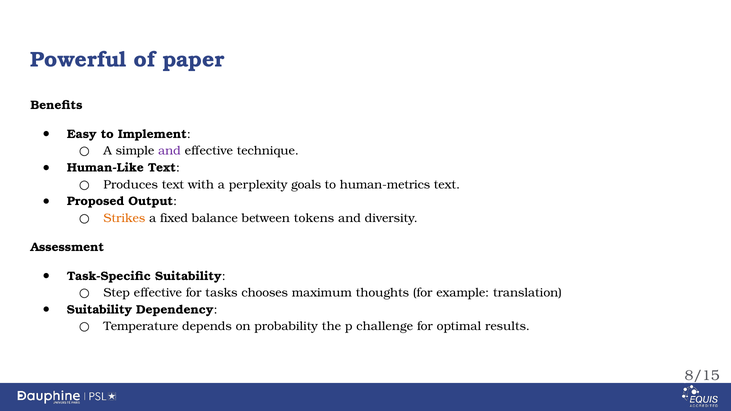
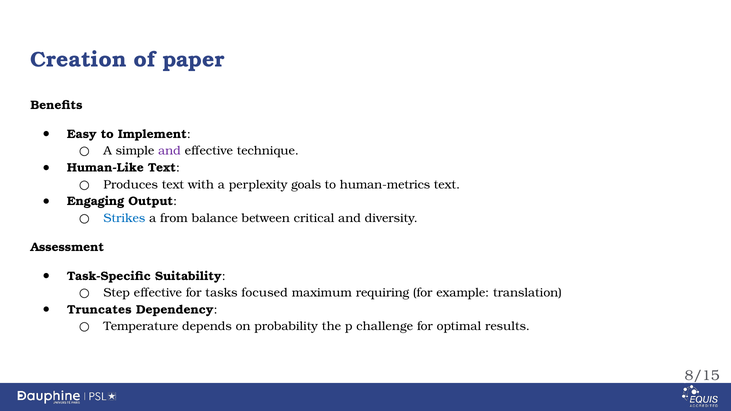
Powerful: Powerful -> Creation (78, 60)
Proposed: Proposed -> Engaging (96, 201)
Strikes colour: orange -> blue (124, 218)
fixed: fixed -> from (174, 218)
tokens: tokens -> critical (314, 218)
chooses: chooses -> focused (265, 293)
thoughts: thoughts -> requiring (382, 293)
Suitability: Suitability -> Truncates (99, 310)
